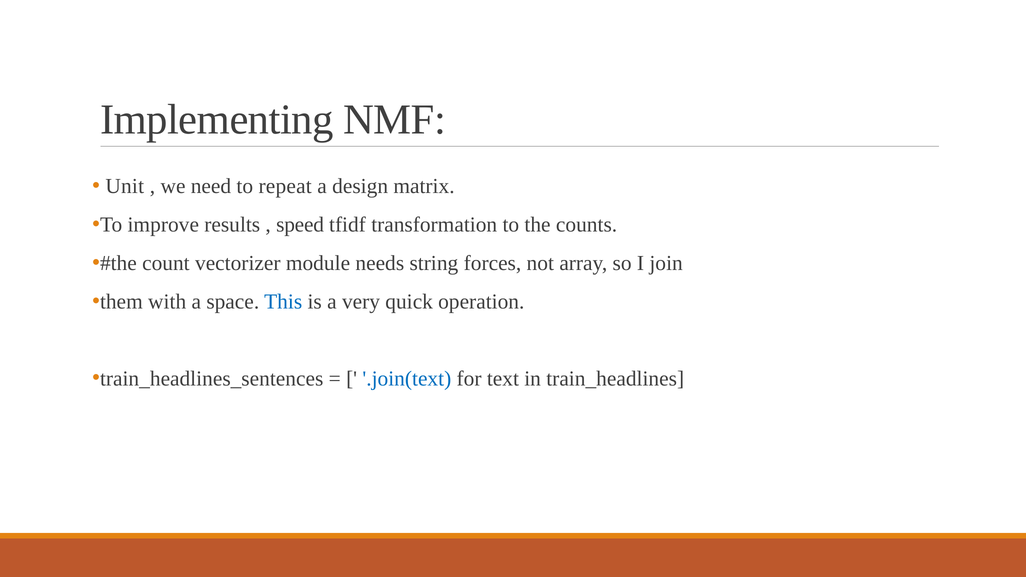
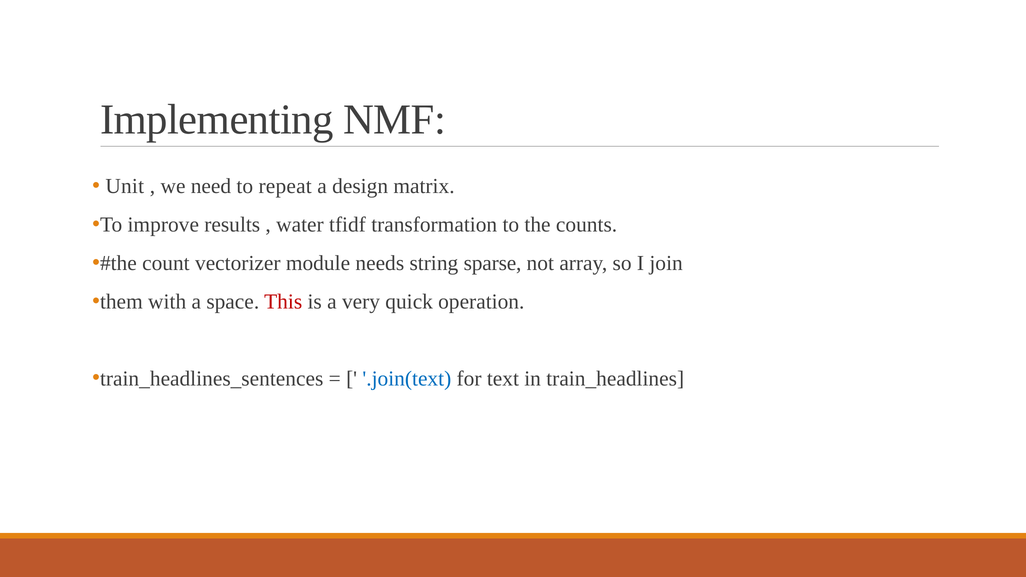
speed: speed -> water (300, 225)
forces: forces -> sparse (493, 263)
This colour: blue -> red (283, 302)
